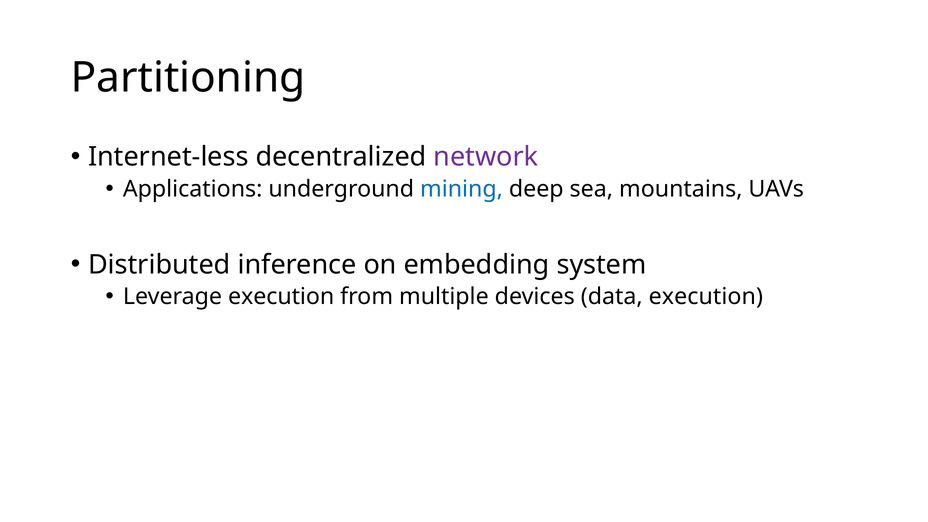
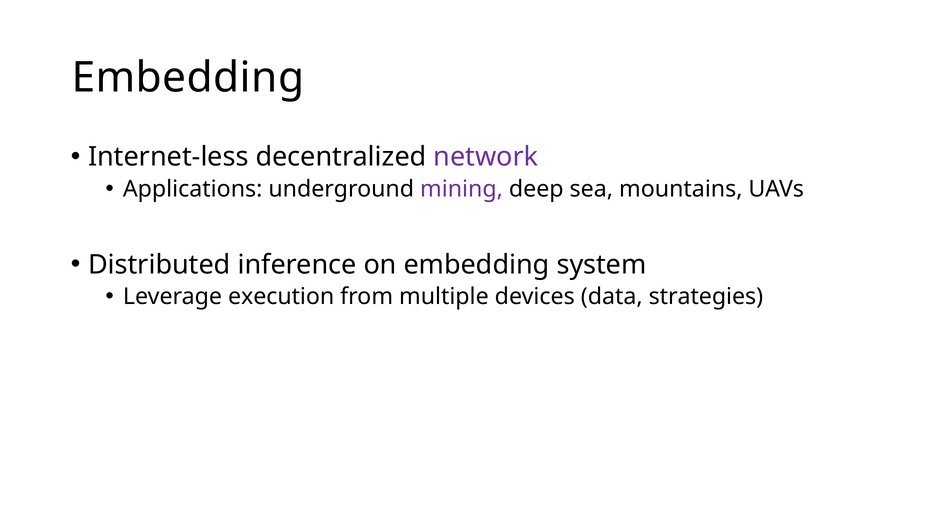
Partitioning: Partitioning -> Embedding (188, 78)
mining colour: blue -> purple (461, 189)
data execution: execution -> strategies (706, 297)
